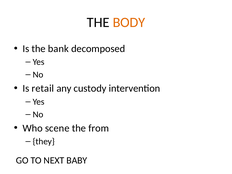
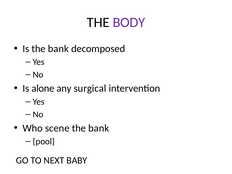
BODY colour: orange -> purple (129, 22)
retail: retail -> alone (43, 88)
custody: custody -> surgical (90, 88)
from: from -> bank (99, 128)
they: they -> pool (44, 141)
